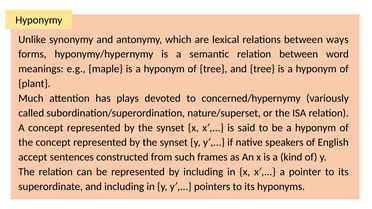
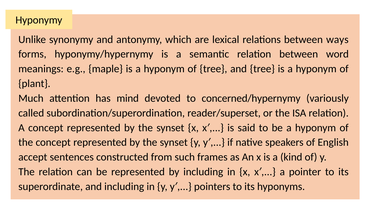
plays: plays -> mind (128, 98)
nature/superset: nature/superset -> reader/superset (224, 113)
